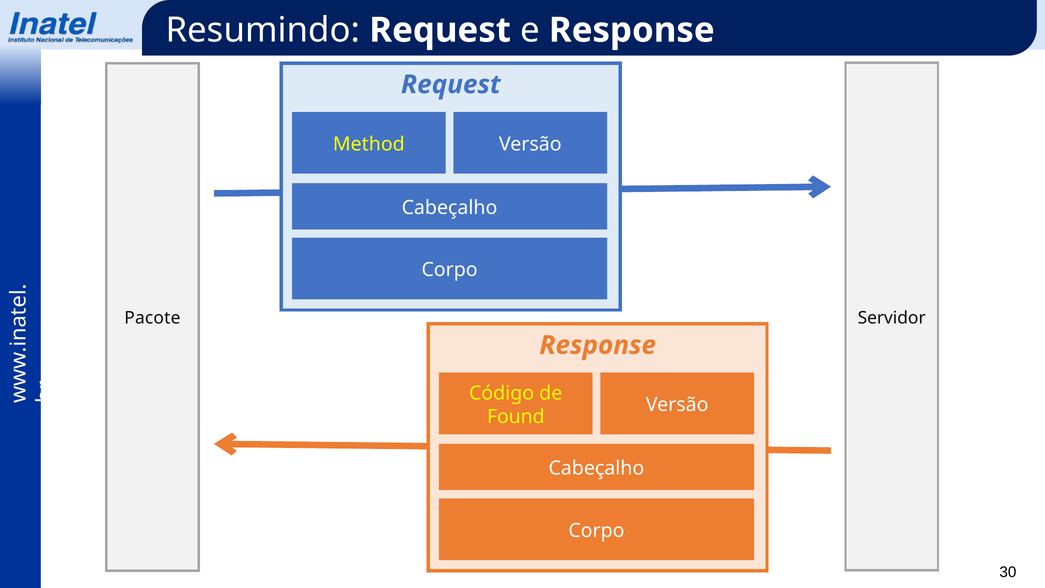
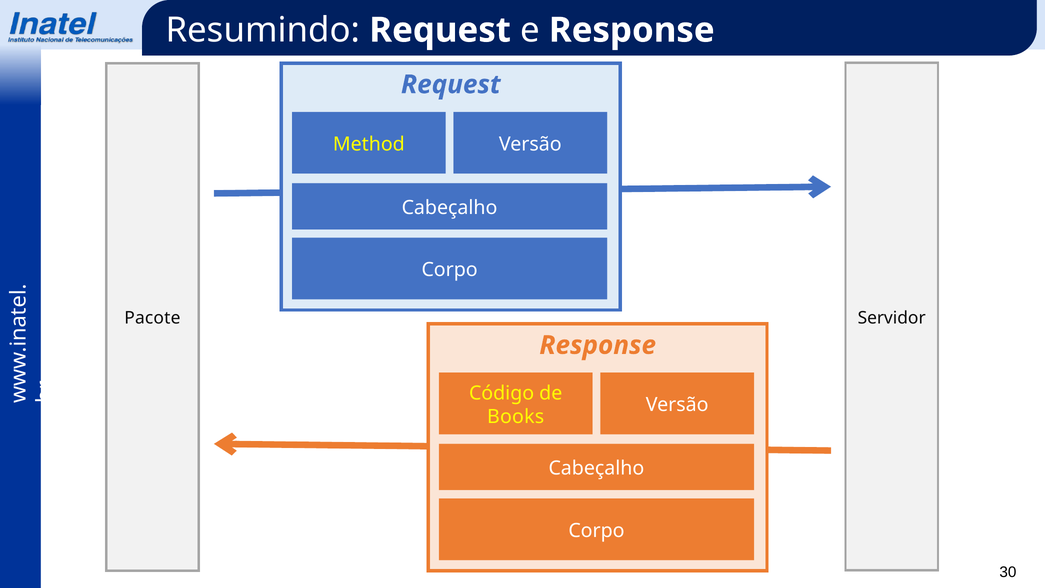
Found: Found -> Books (516, 416)
